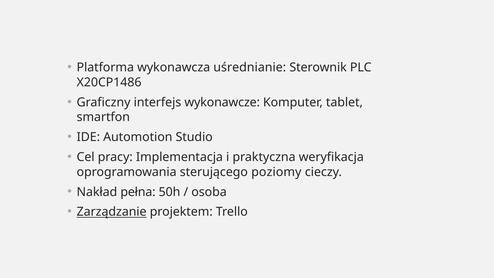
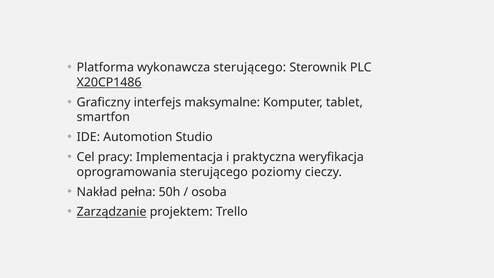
wykonawcza uśrednianie: uśrednianie -> sterującego (250, 67)
X20CP1486 underline: none -> present (109, 82)
wykonawcze: wykonawcze -> maksymalne (222, 102)
